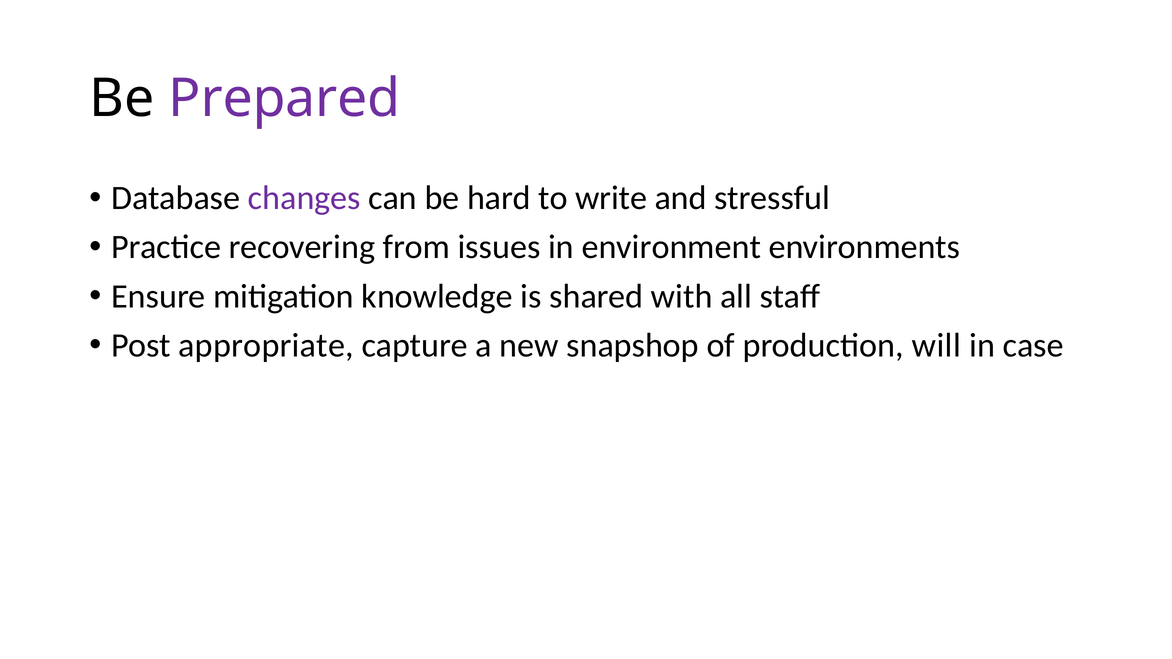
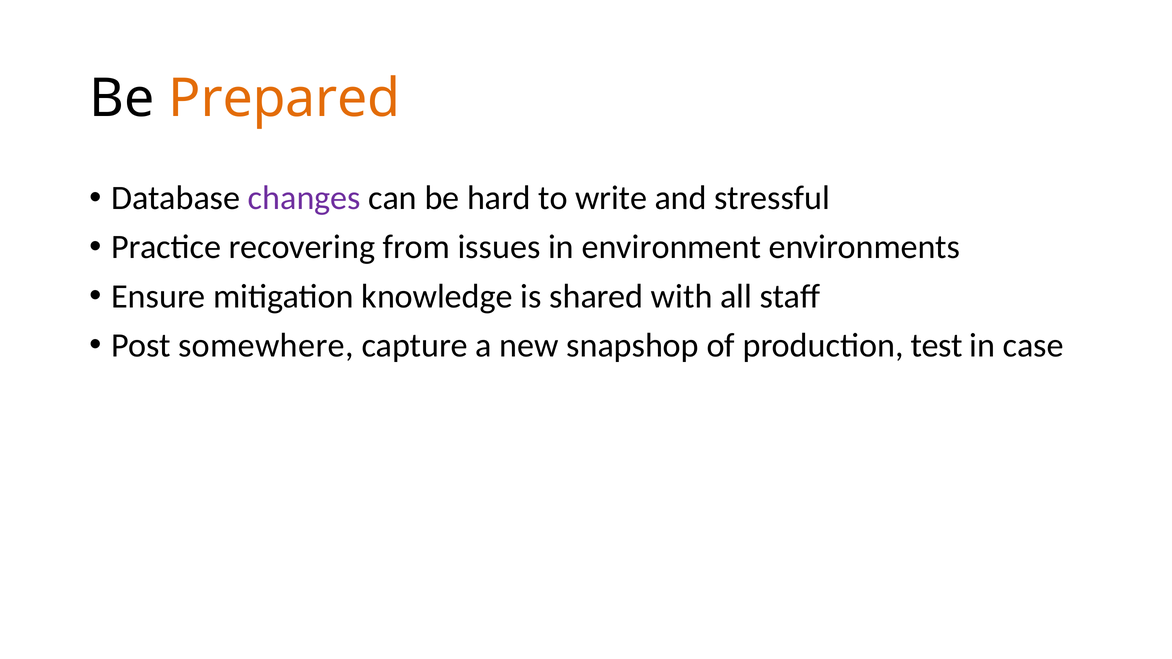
Prepared colour: purple -> orange (284, 98)
appropriate: appropriate -> somewhere (266, 346)
will: will -> test (937, 346)
